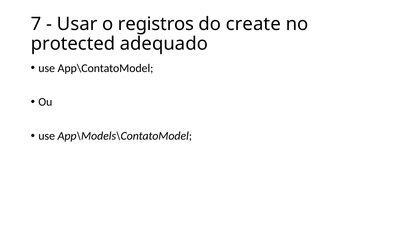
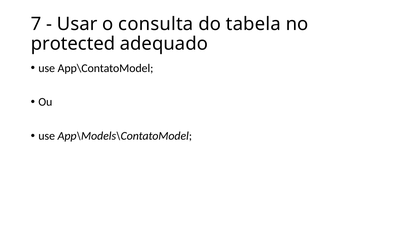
registros: registros -> consulta (156, 24)
create: create -> tabela (253, 24)
